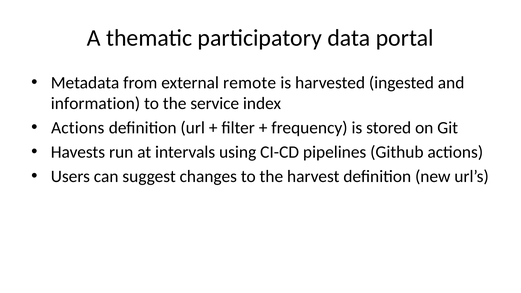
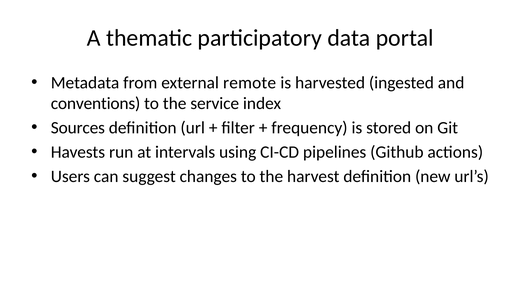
information: information -> conventions (96, 103)
Actions: Actions -> Sources (78, 128)
